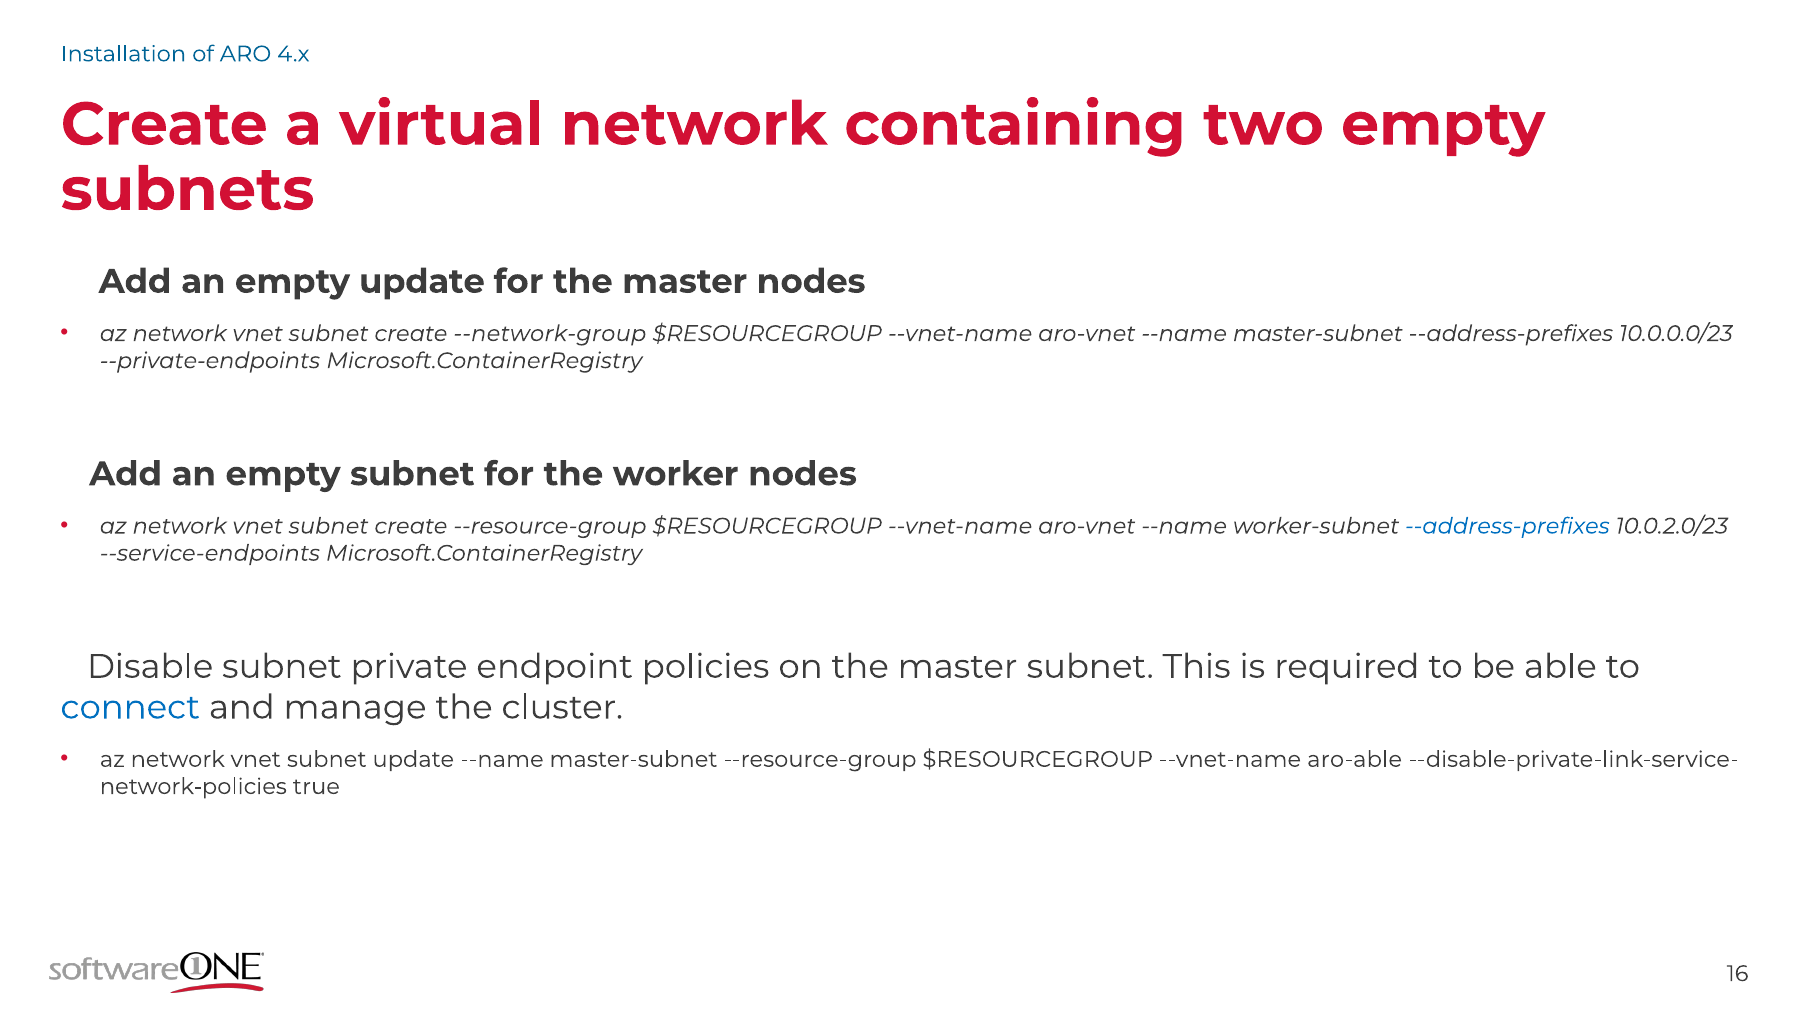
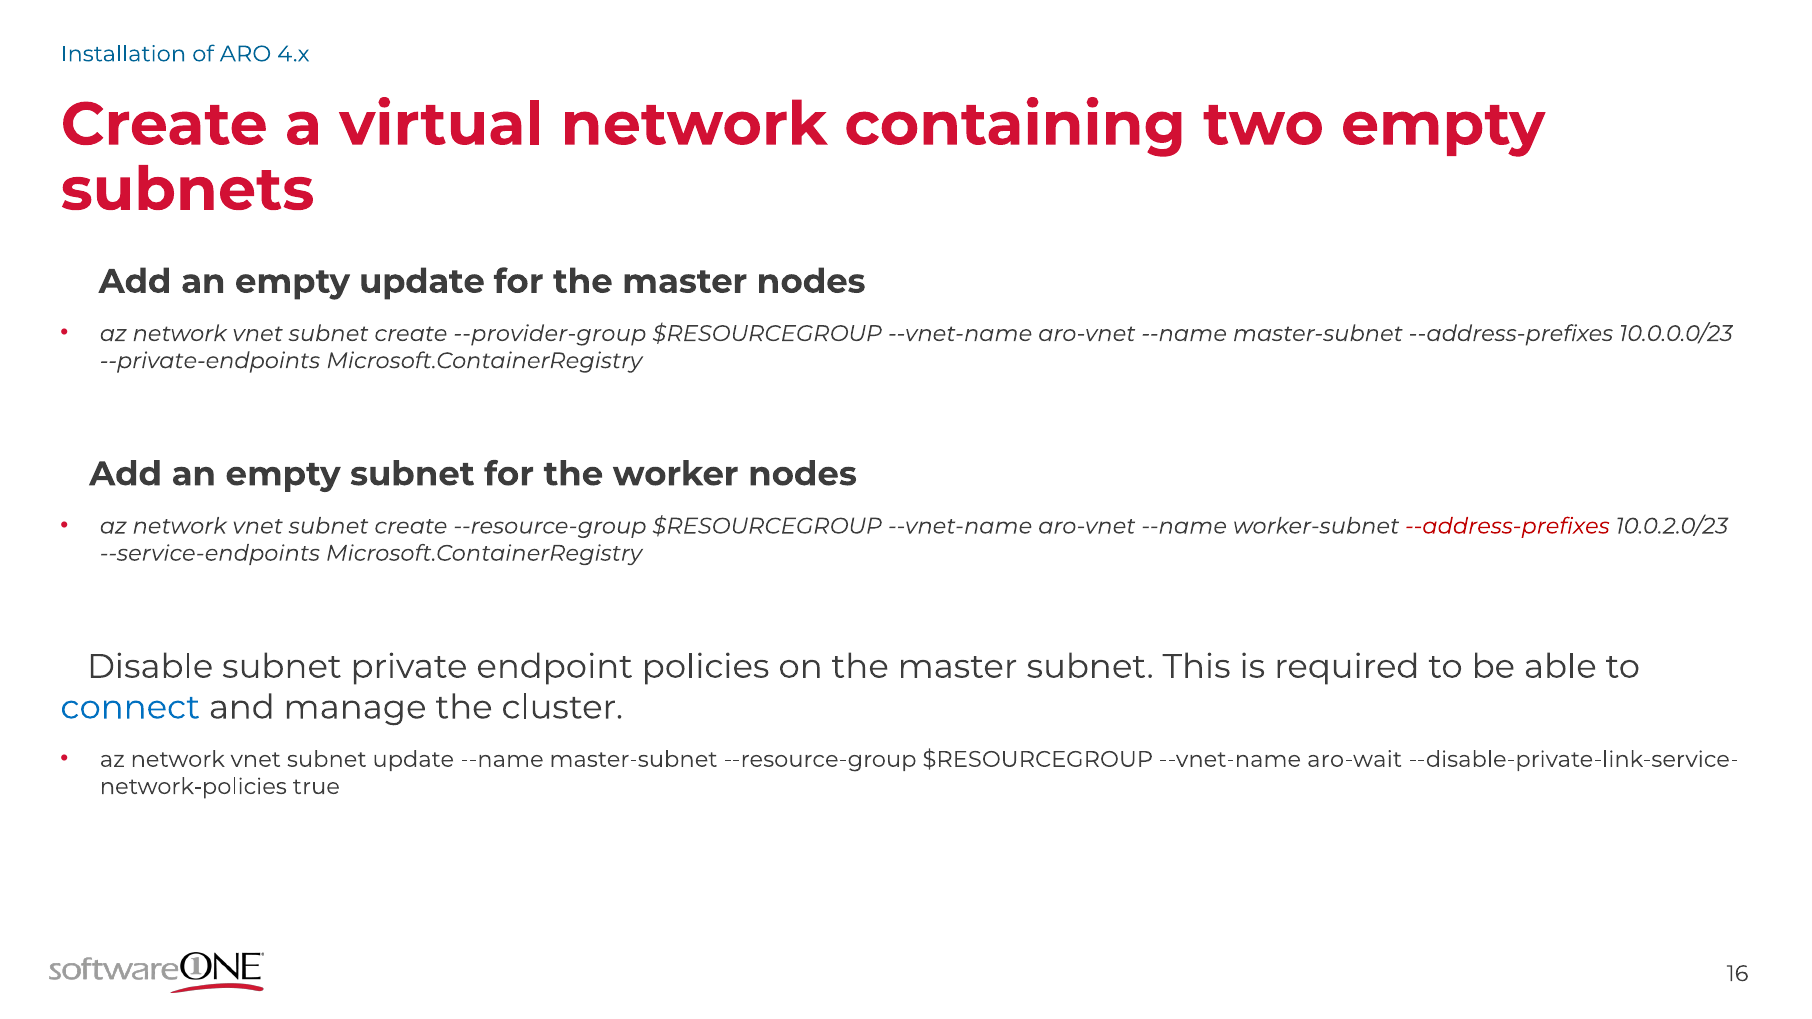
--network-group: --network-group -> --provider-group (550, 334)
--address-prefixes colour: blue -> red (1507, 526)
aro-able: aro-able -> aro-wait (1355, 760)
